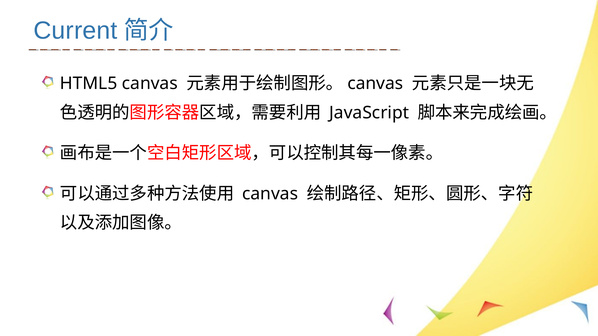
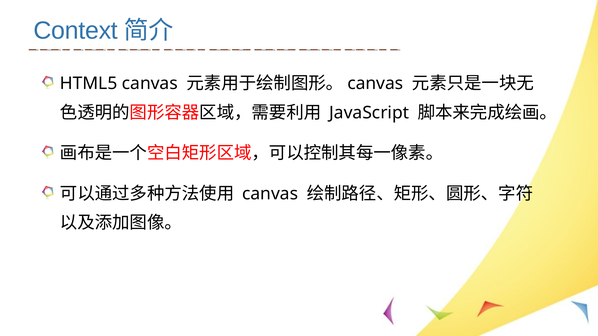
Current: Current -> Context (76, 31)
